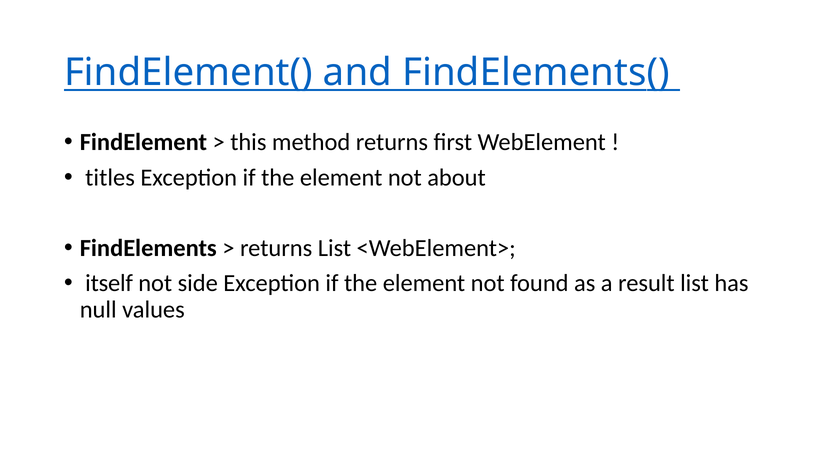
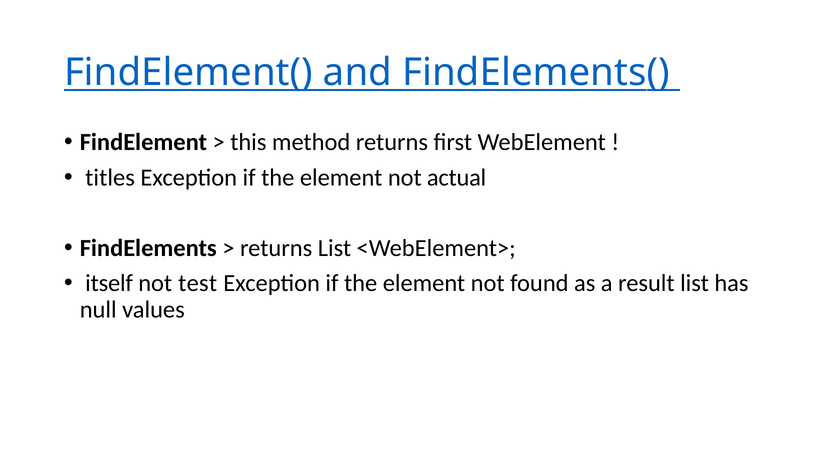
about: about -> actual (457, 177)
side: side -> test (198, 283)
